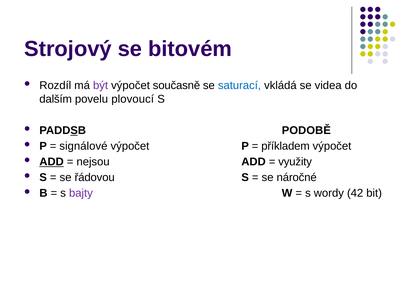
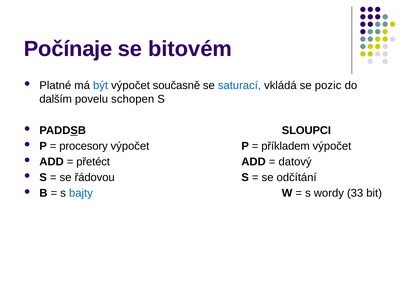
Strojový: Strojový -> Počínaje (68, 49)
Rozdíl: Rozdíl -> Platné (55, 86)
být colour: purple -> blue (101, 86)
videa: videa -> pozic (328, 86)
plovoucí: plovoucí -> schopen (133, 99)
PODOBĚ: PODOBĚ -> SLOUPCI (306, 130)
signálové: signálové -> procesory (84, 146)
ADD underline: present -> none (52, 162)
nejsou: nejsou -> přetéct (93, 162)
využity: využity -> datový (295, 162)
náročné: náročné -> odčítání (297, 178)
bajty colour: purple -> blue (81, 193)
42: 42 -> 33 (355, 193)
